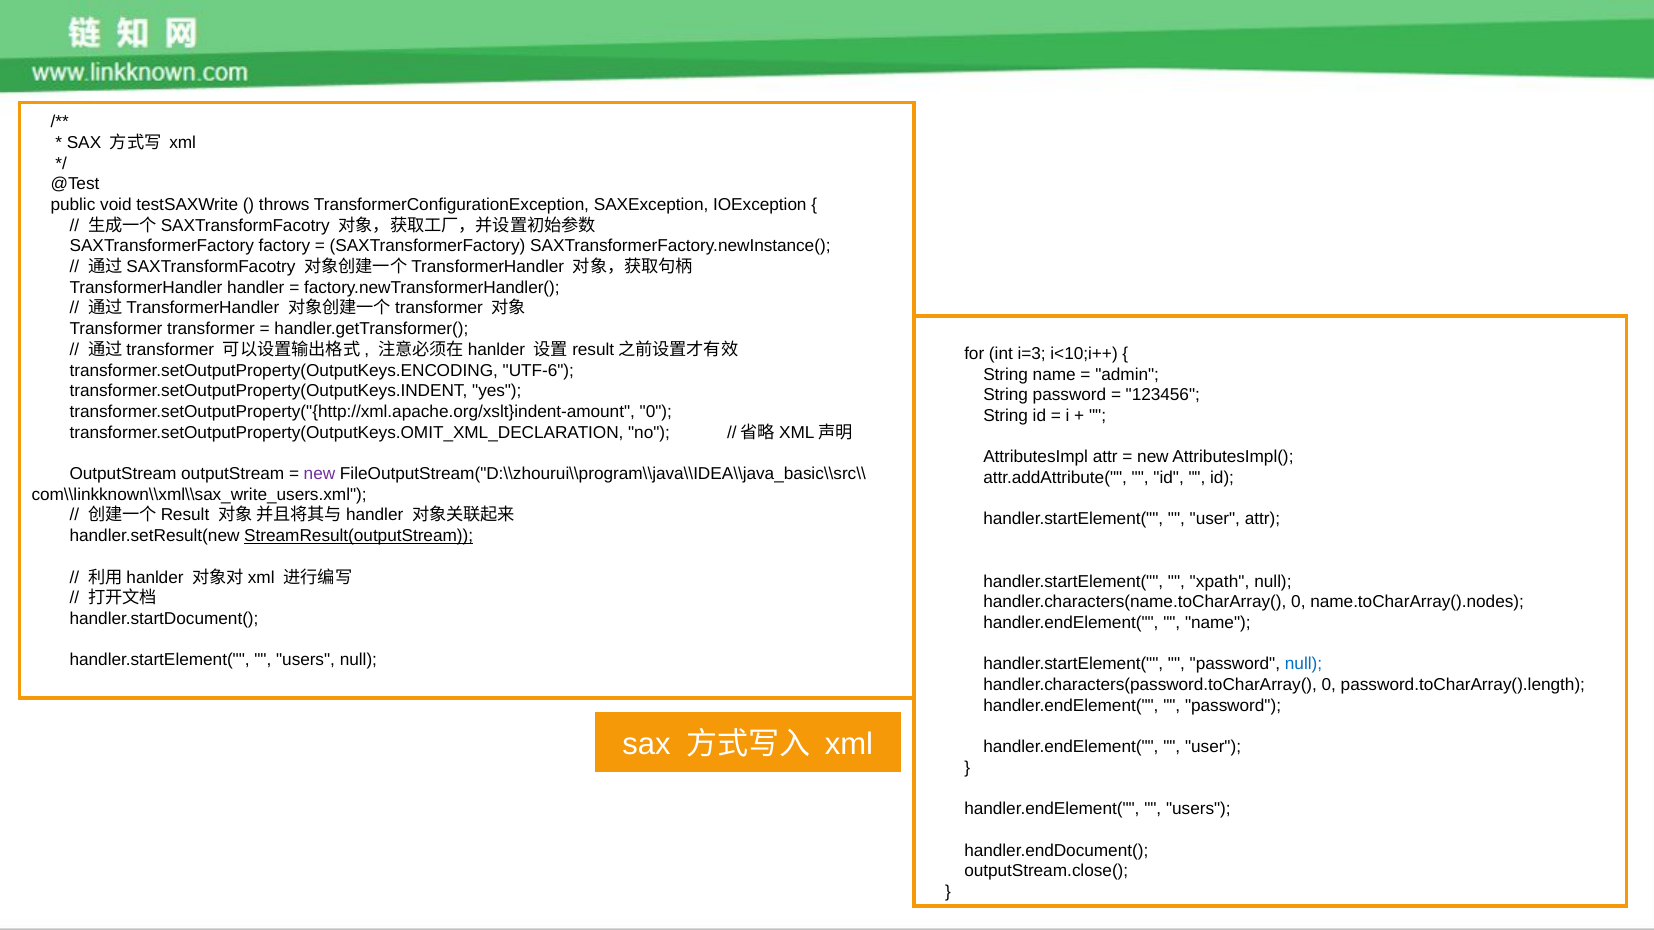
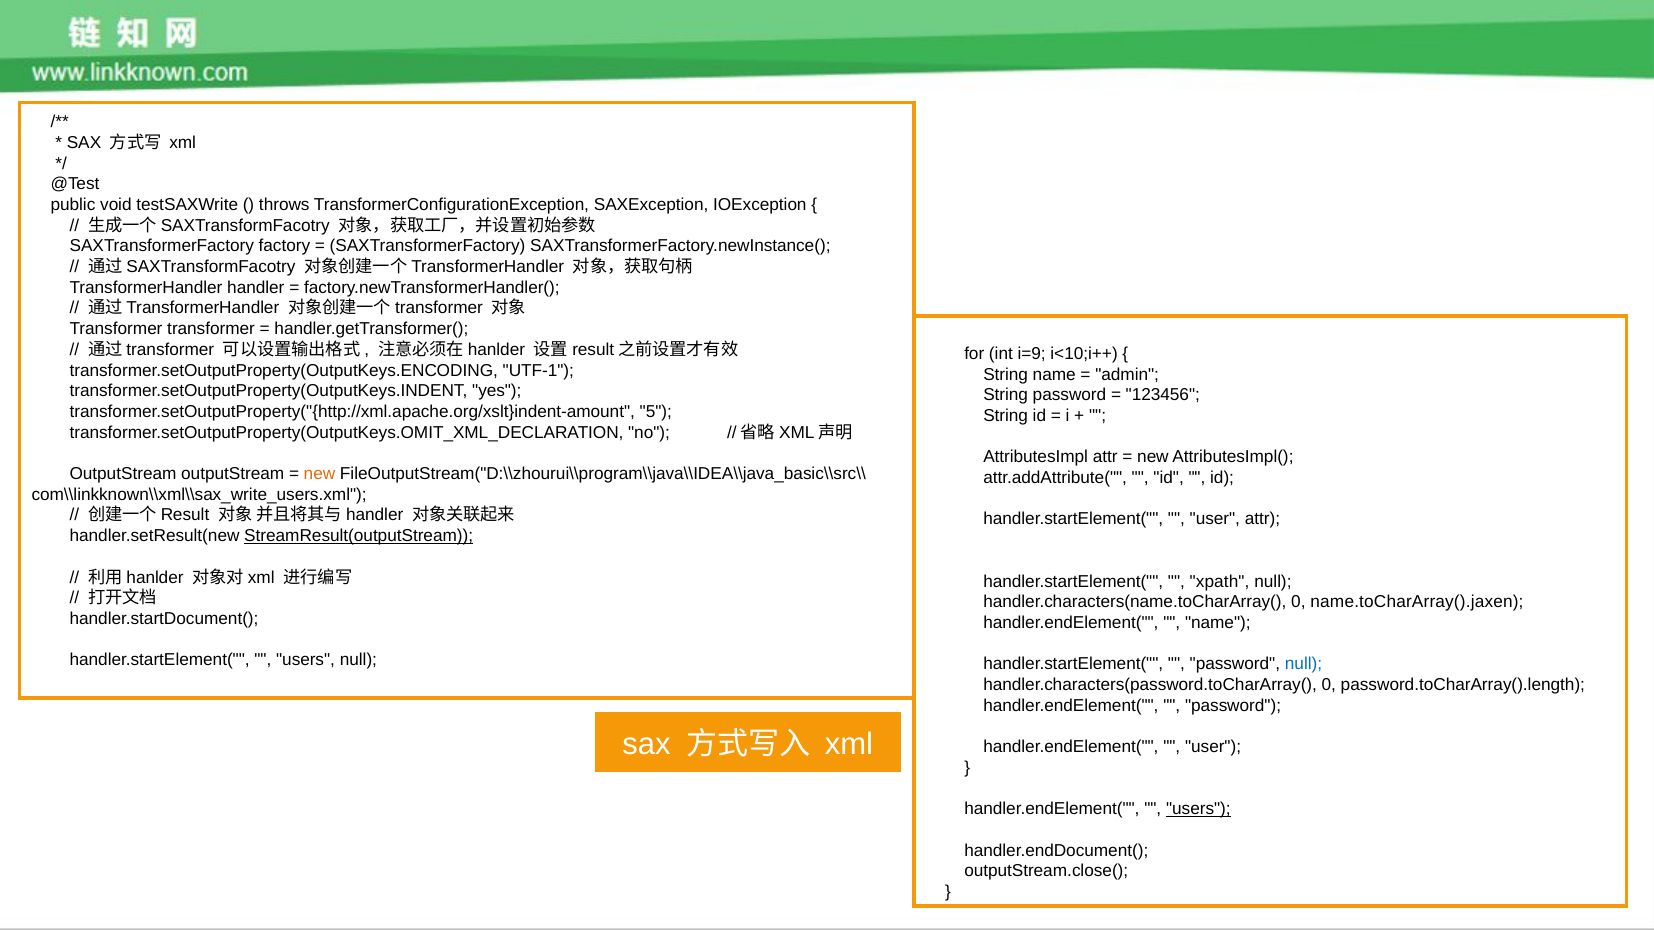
i=3: i=3 -> i=9 (1032, 354)
UTF-6: UTF-6 -> UTF-1 (538, 371)
transformer.setOutputProperty("{http://xml.apache.org/xslt}indent-amount 0: 0 -> 5 (656, 412)
new colour: purple -> orange (319, 474)
name.toCharArray().nodes: name.toCharArray().nodes -> name.toCharArray().jaxen (1417, 602)
users underline: none -> present (1198, 809)
